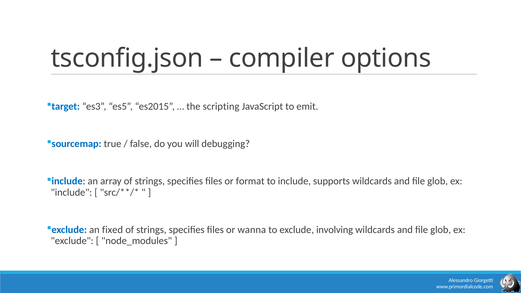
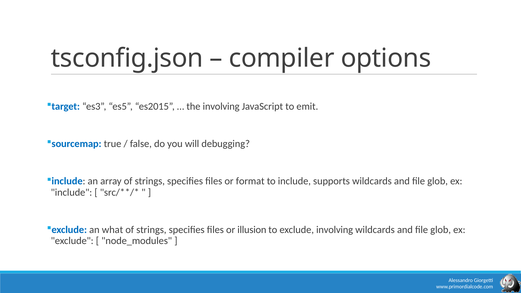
the scripting: scripting -> involving (221, 106)
fixed: fixed -> what (113, 230)
wanna: wanna -> illusion (252, 230)
